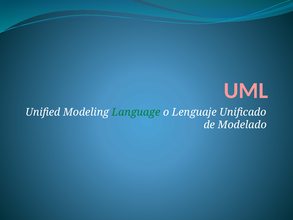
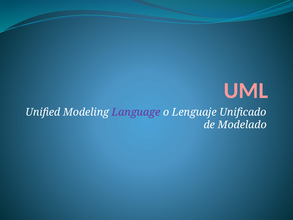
Language colour: green -> purple (136, 112)
